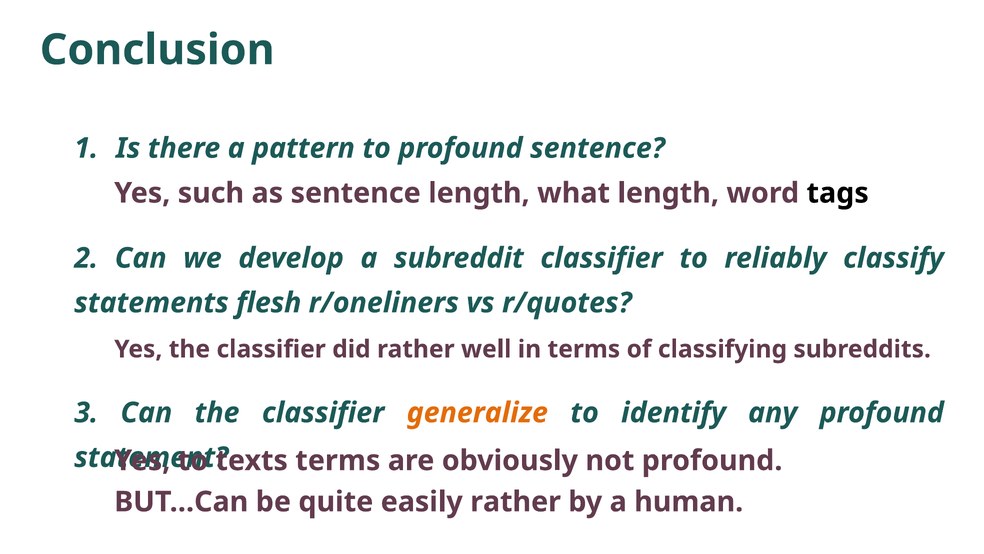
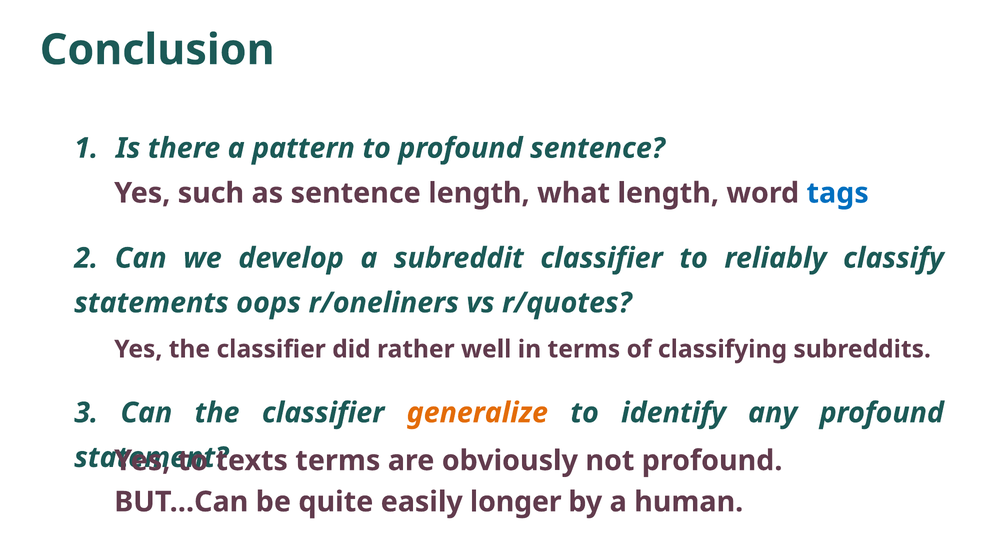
tags colour: black -> blue (838, 193)
flesh: flesh -> oops (269, 303)
easily rather: rather -> longer (516, 501)
